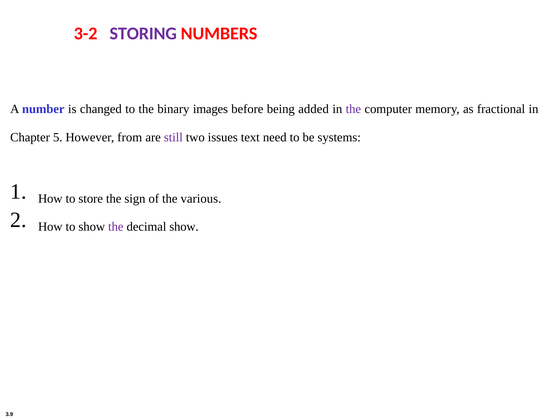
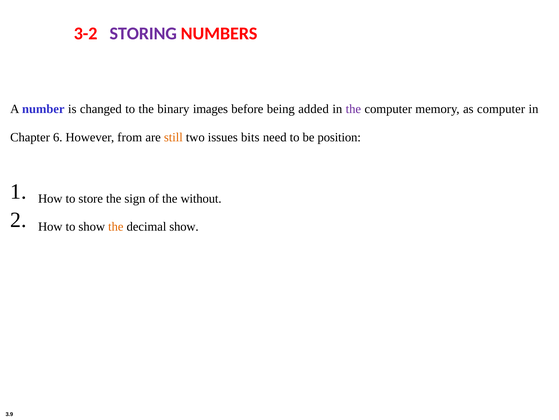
as fractional: fractional -> computer (501, 109)
5: 5 -> 6 (58, 137)
still colour: purple -> orange (173, 137)
text: text -> bits (250, 137)
systems: systems -> position (339, 137)
various: various -> without (201, 198)
the colour: purple -> orange (116, 226)
